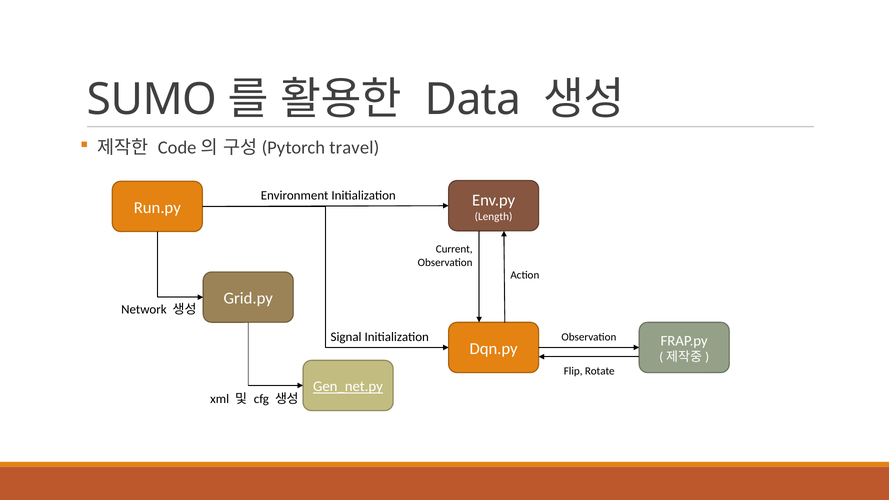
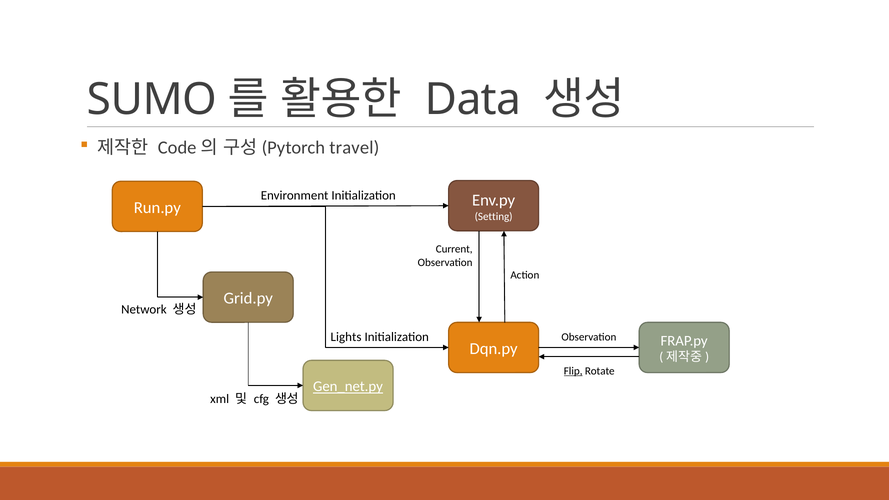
Length: Length -> Setting (494, 216)
Signal: Signal -> Lights (346, 337)
Flip underline: none -> present (573, 371)
